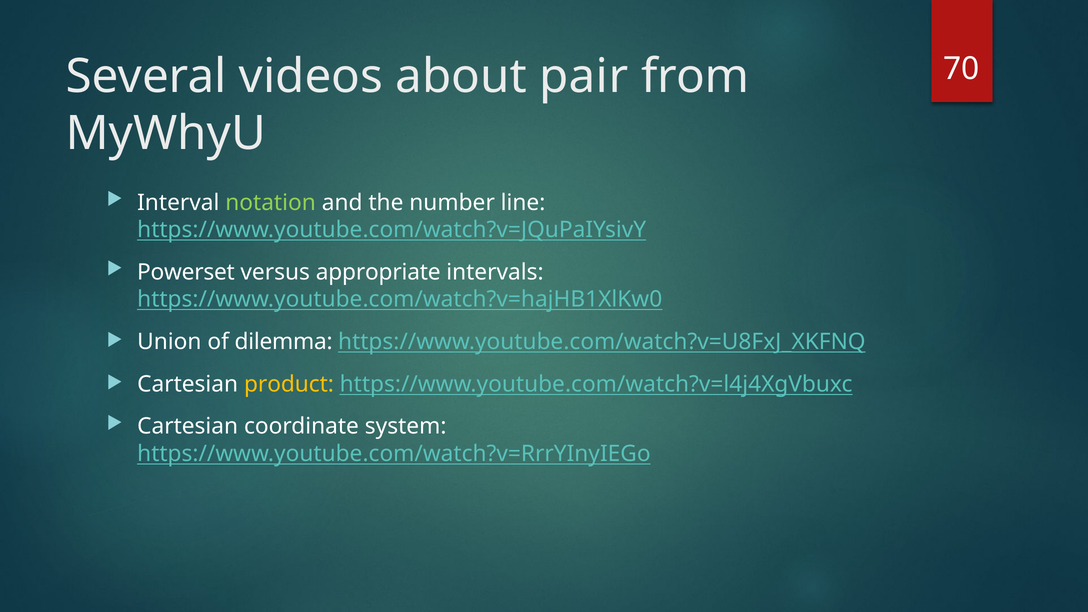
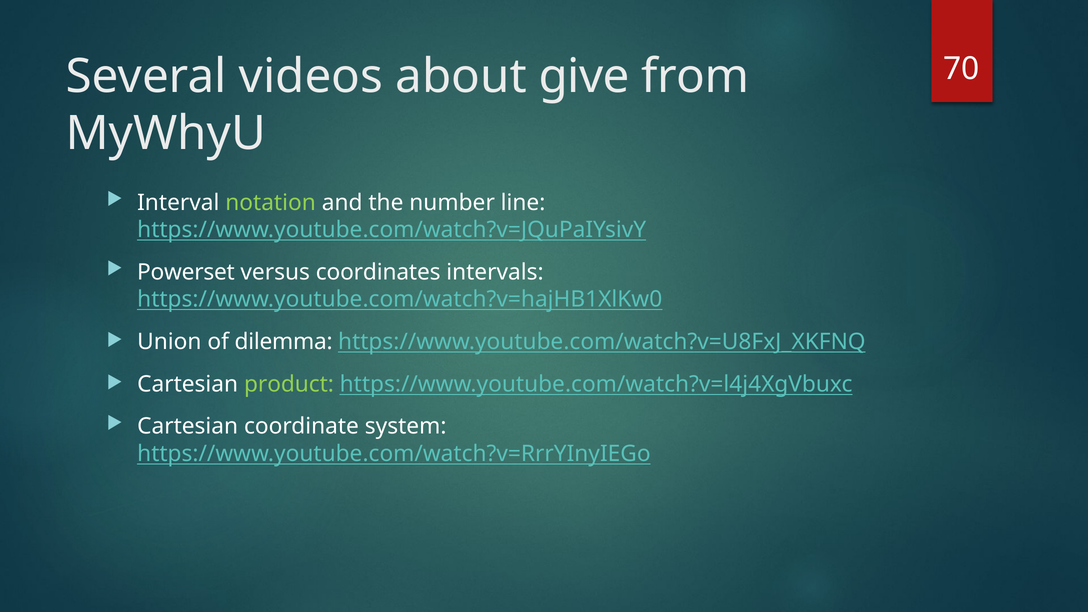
pair: pair -> give (584, 76)
appropriate: appropriate -> coordinates (378, 272)
product colour: yellow -> light green (289, 384)
